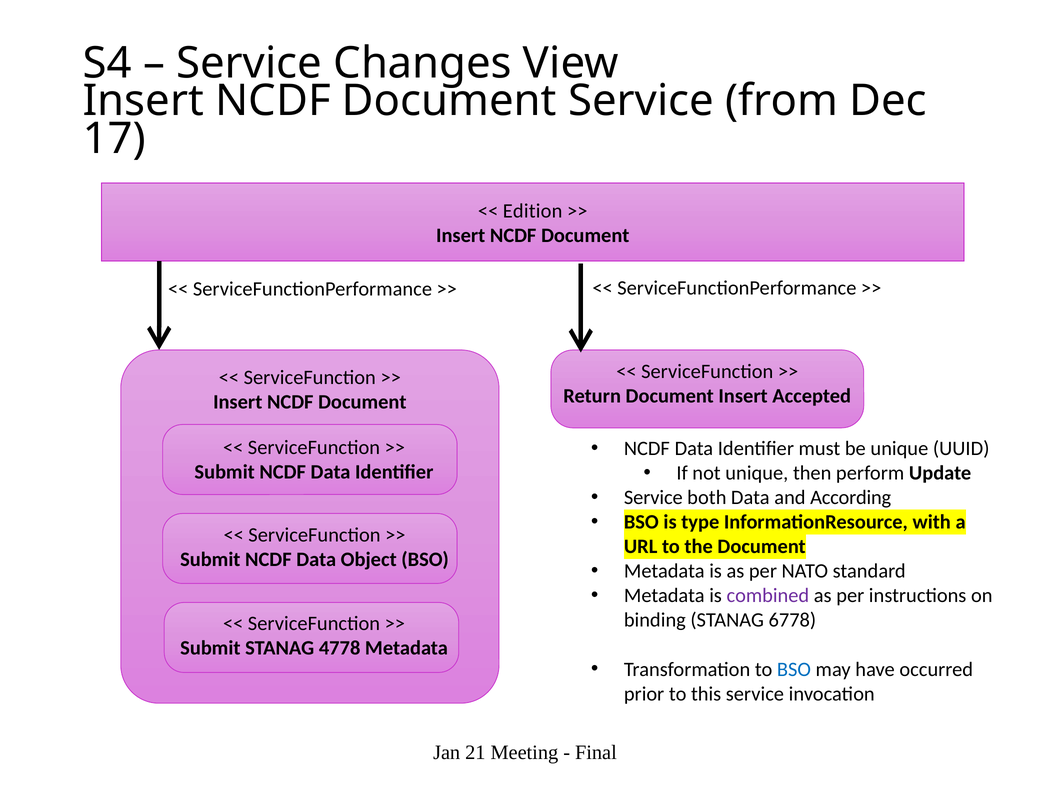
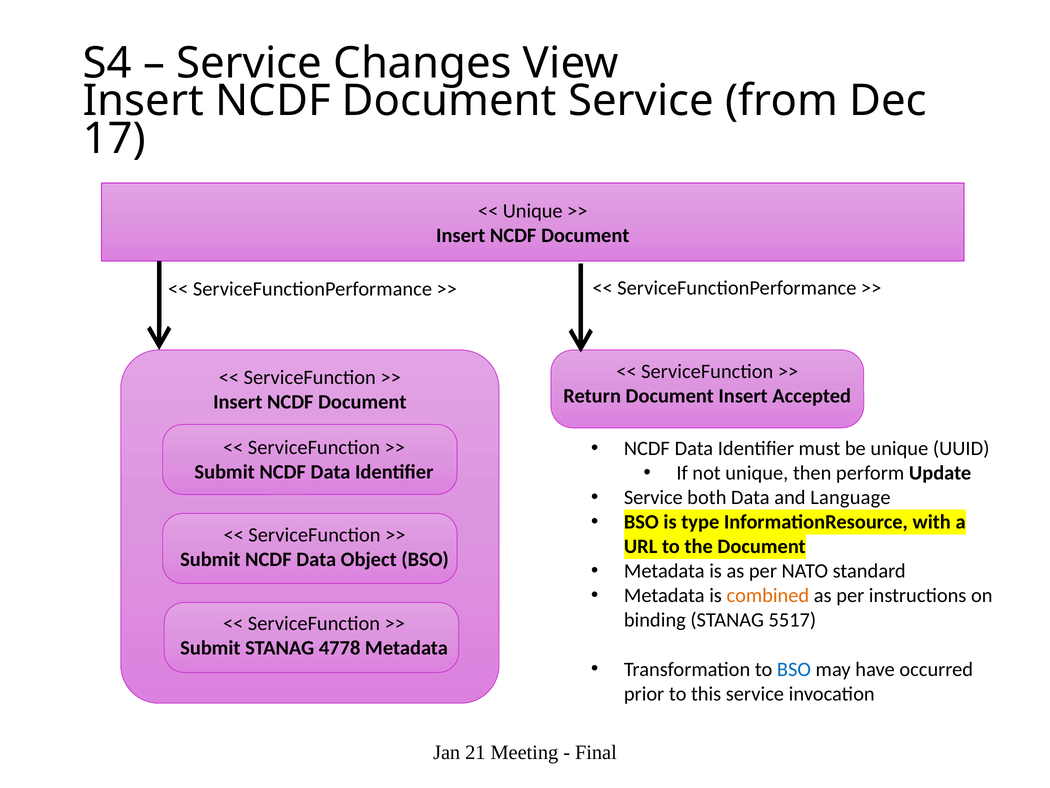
Edition: Edition -> Unique (533, 211)
According: According -> Language (850, 497)
combined colour: purple -> orange (768, 595)
6778: 6778 -> 5517 (792, 620)
